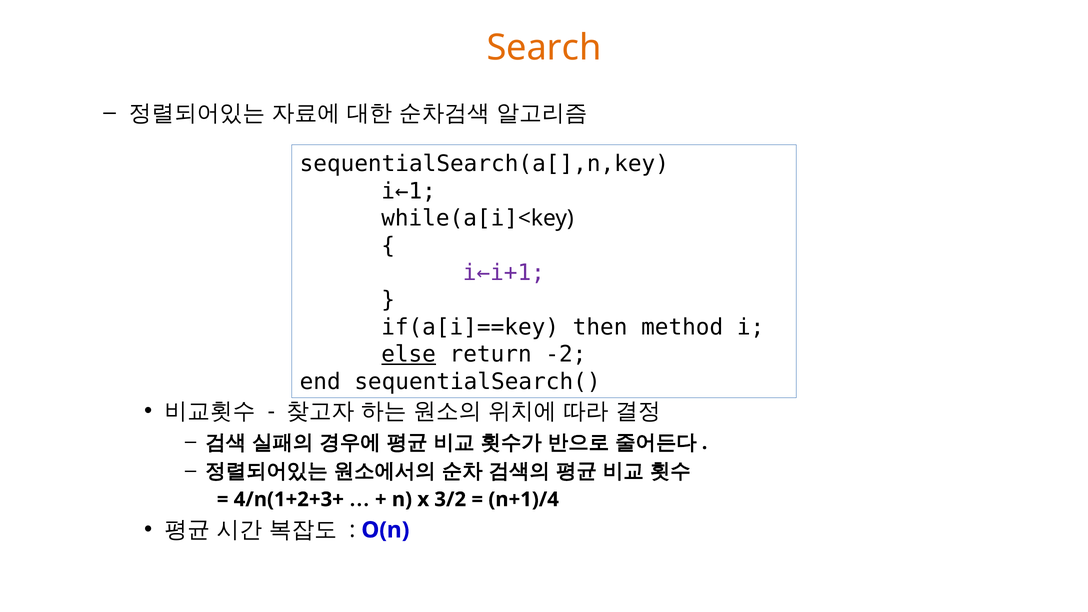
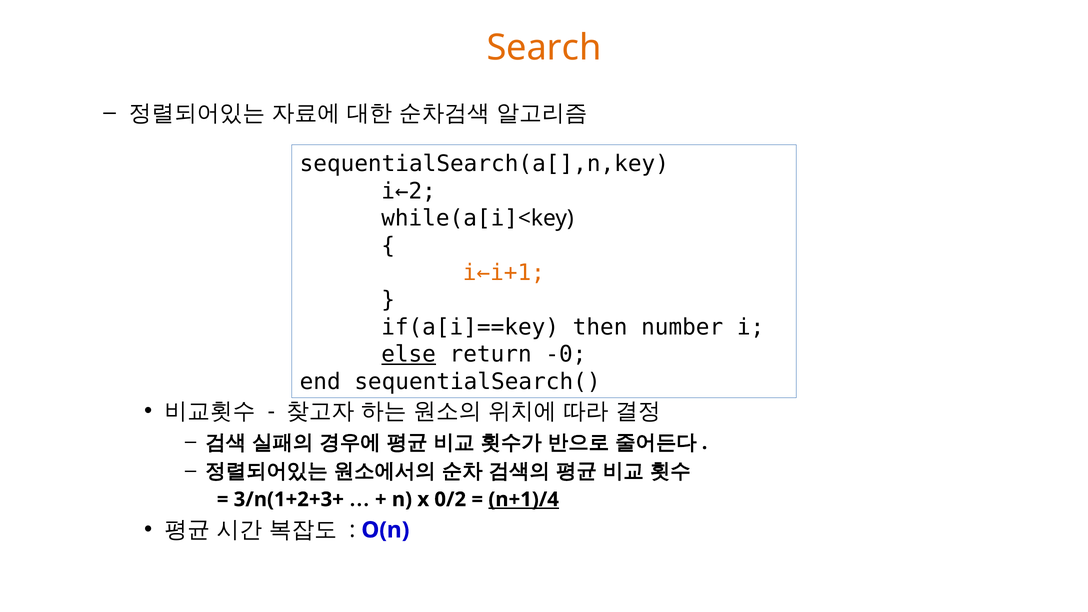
i←1: i←1 -> i←2 (409, 191)
i←i+1 colour: purple -> orange (504, 273)
method: method -> number (682, 327)
-2: -2 -> -0 (566, 354)
4/n(1+2+3+: 4/n(1+2+3+ -> 3/n(1+2+3+ (289, 499)
3/2: 3/2 -> 0/2 (450, 499)
n+1)/4 underline: none -> present (524, 499)
